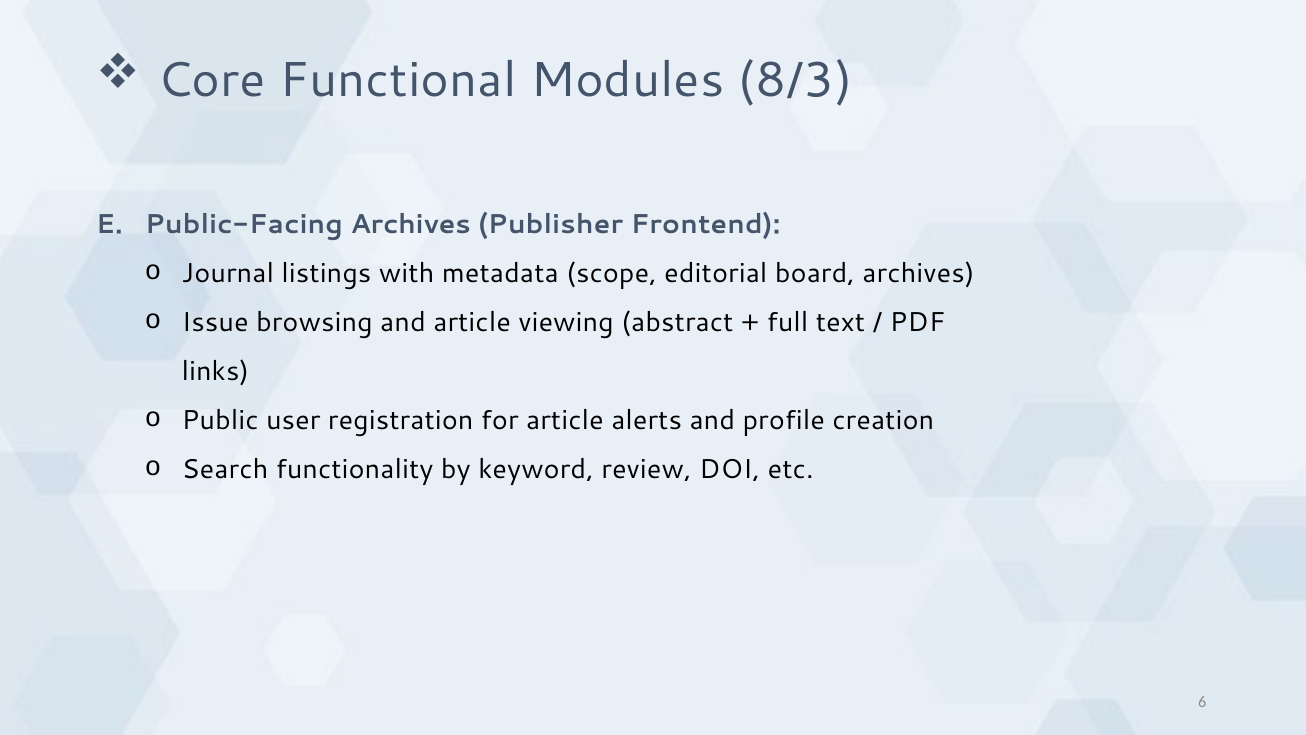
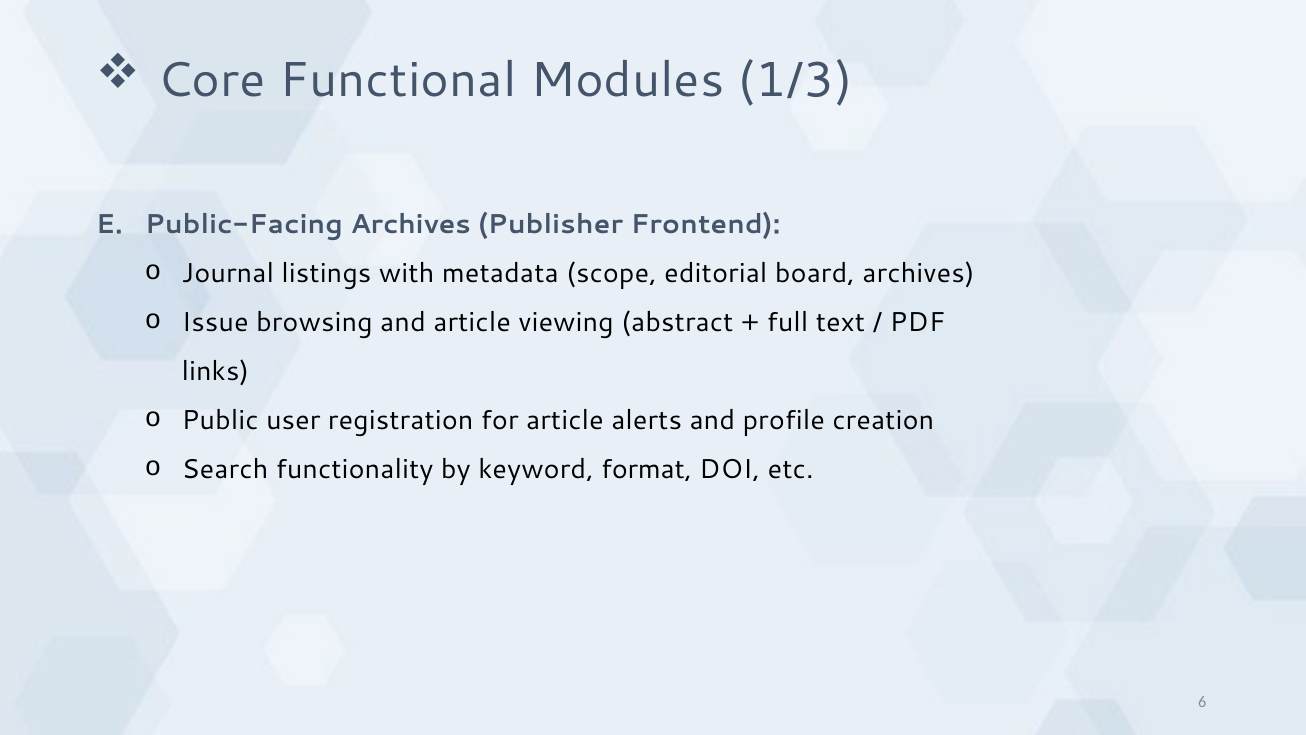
8/3: 8/3 -> 1/3 (795, 80)
review: review -> format (647, 470)
